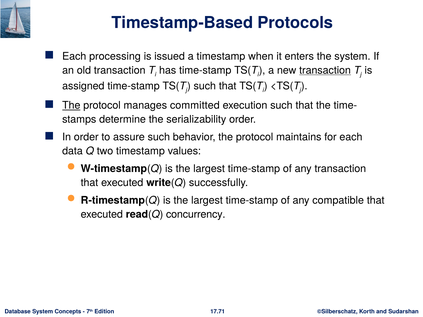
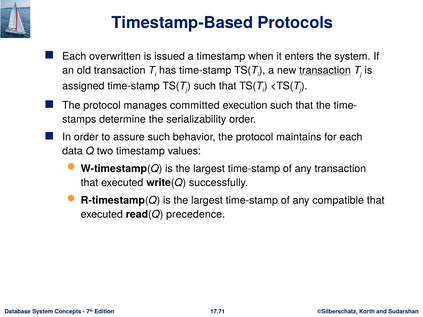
processing: processing -> overwritten (115, 56)
The underline: present -> none (71, 106)
concurrency: concurrency -> precedence (196, 214)
